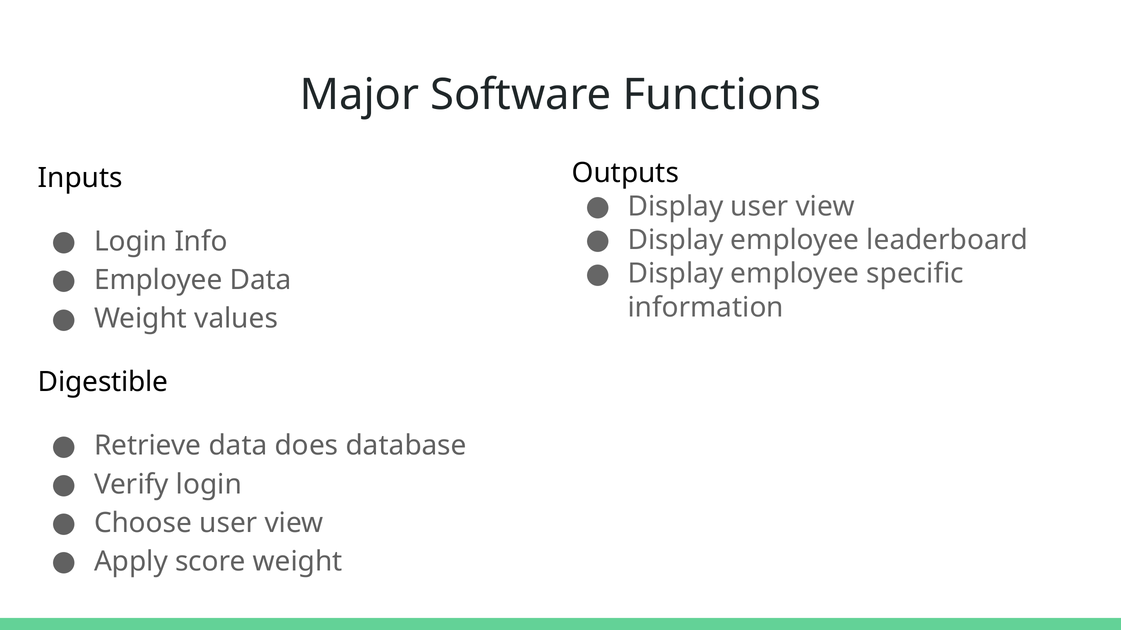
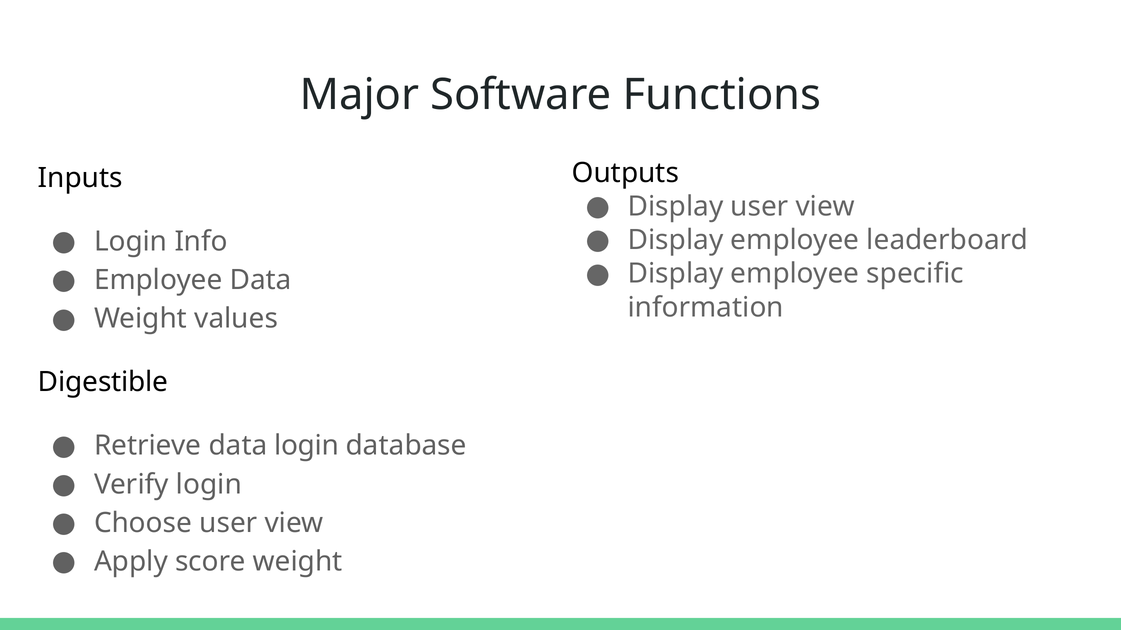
data does: does -> login (307, 446)
